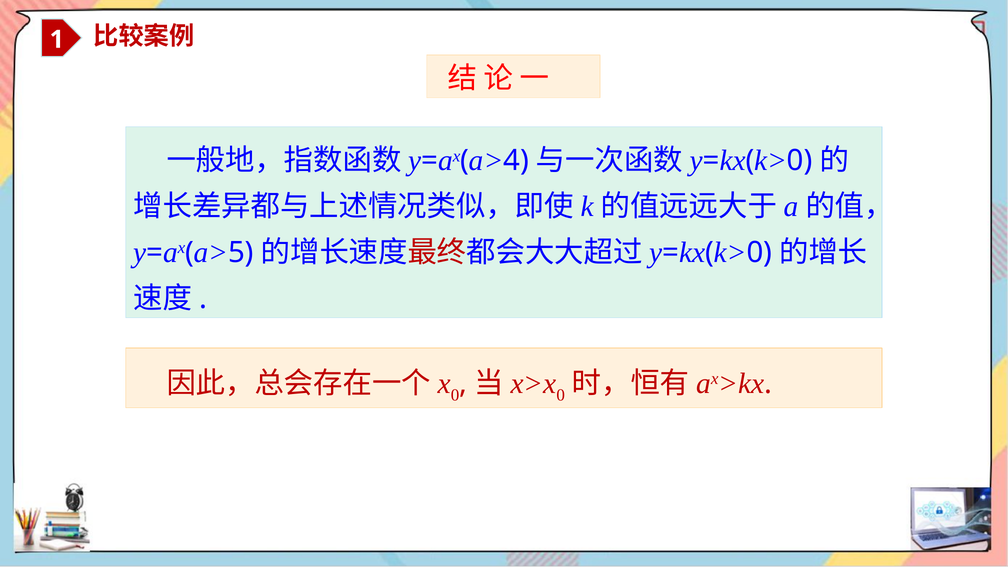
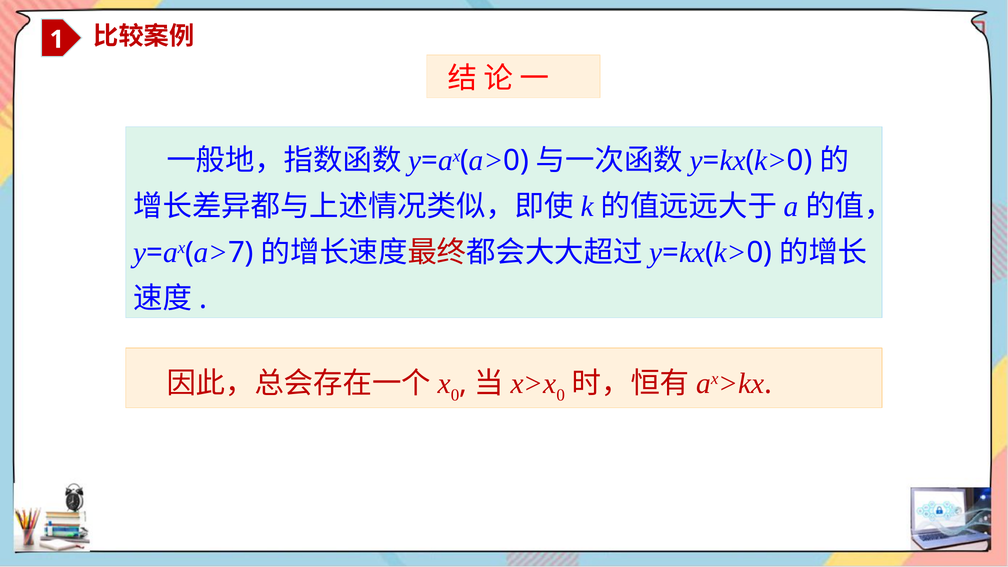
4: 4 -> 0 (516, 161)
5: 5 -> 7 (241, 252)
